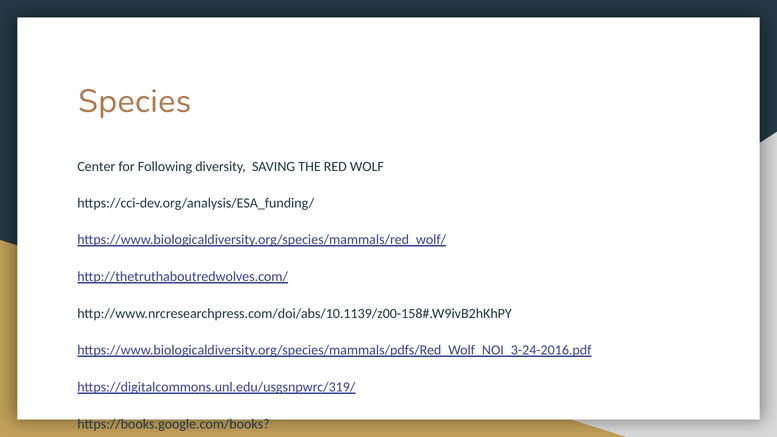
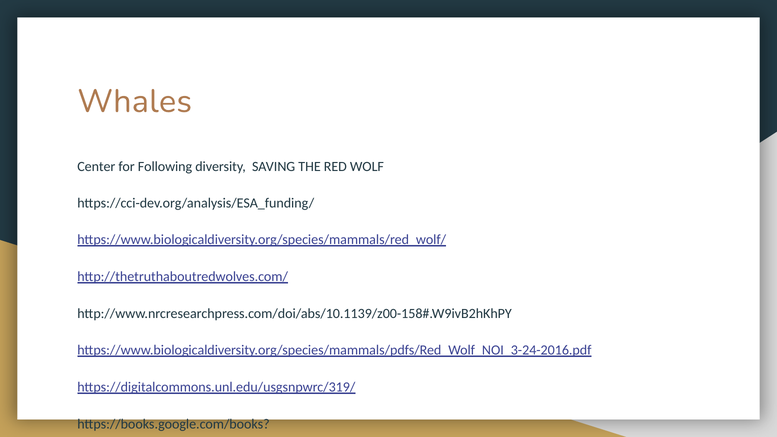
Species: Species -> Whales (135, 101)
